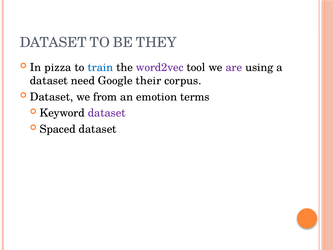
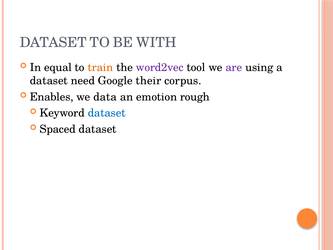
THEY: THEY -> WITH (156, 43)
pizza: pizza -> equal (58, 67)
train colour: blue -> orange (100, 67)
Dataset: Dataset -> Enables (52, 97)
from: from -> data (105, 97)
terms: terms -> rough (195, 97)
dataset colour: purple -> blue (107, 113)
